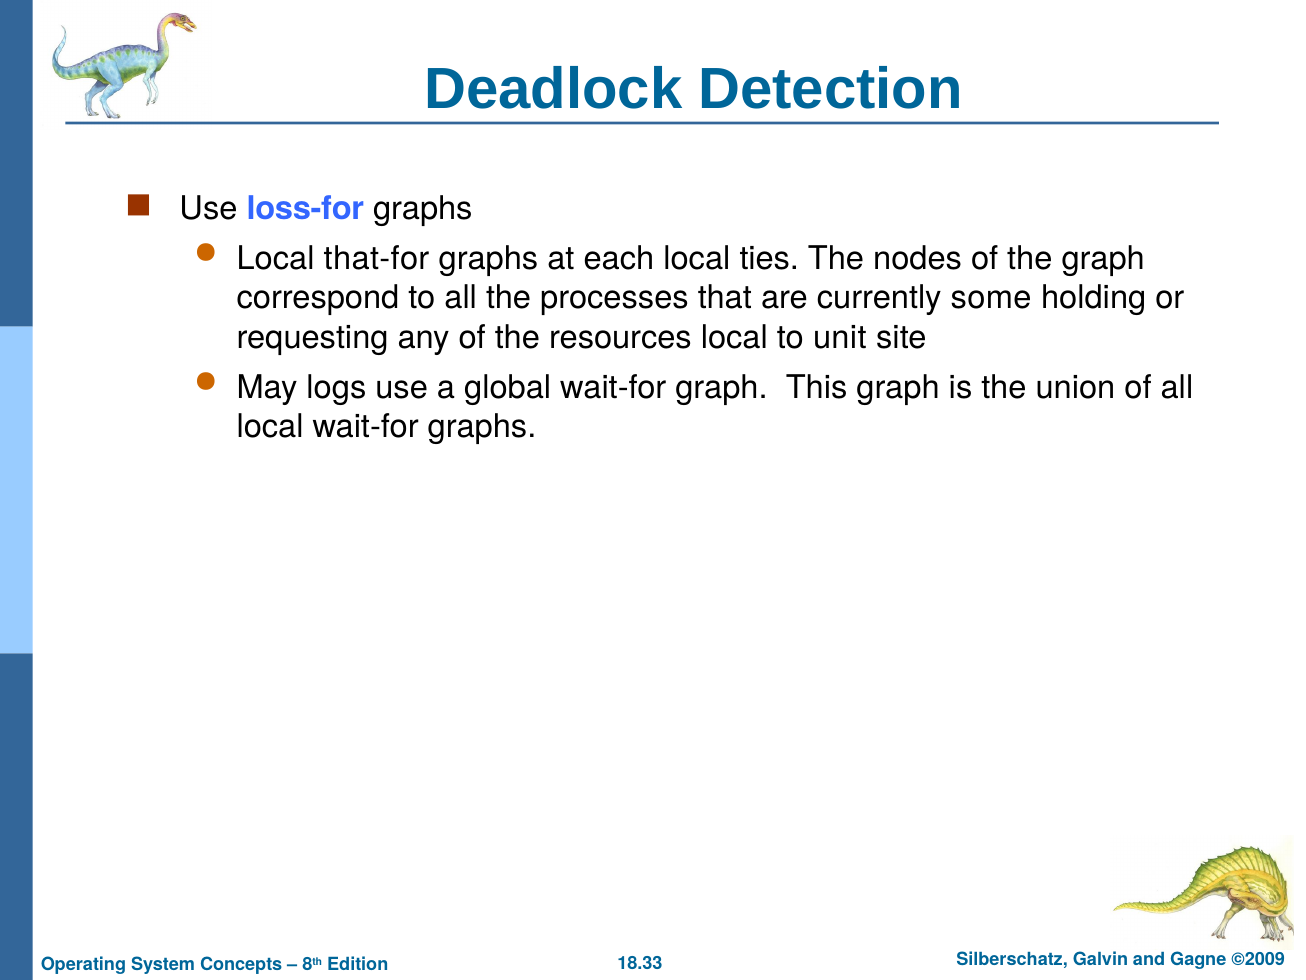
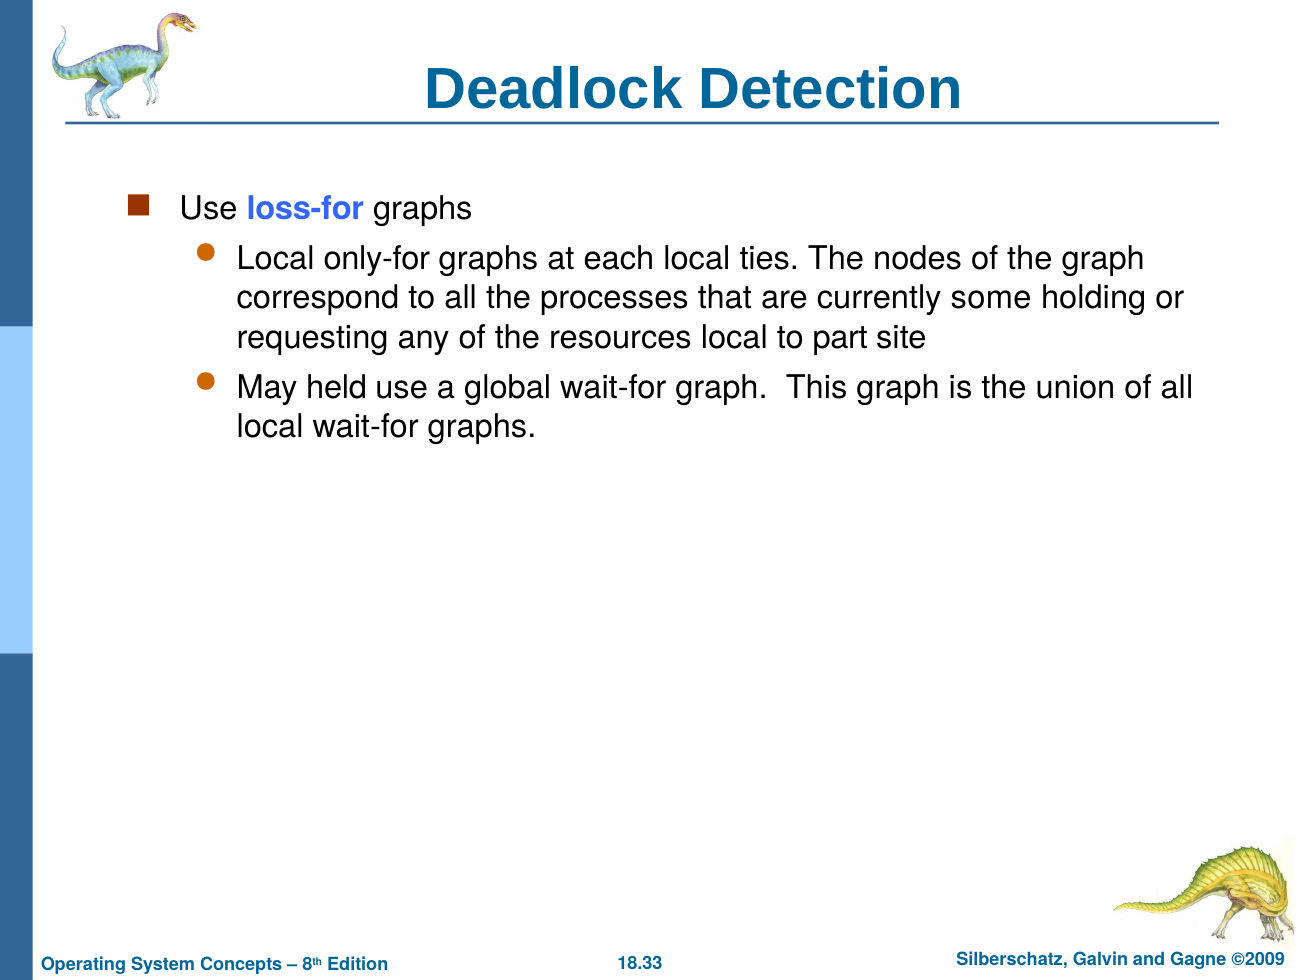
that-for: that-for -> only-for (377, 259)
unit: unit -> part (840, 337)
logs: logs -> held (337, 388)
